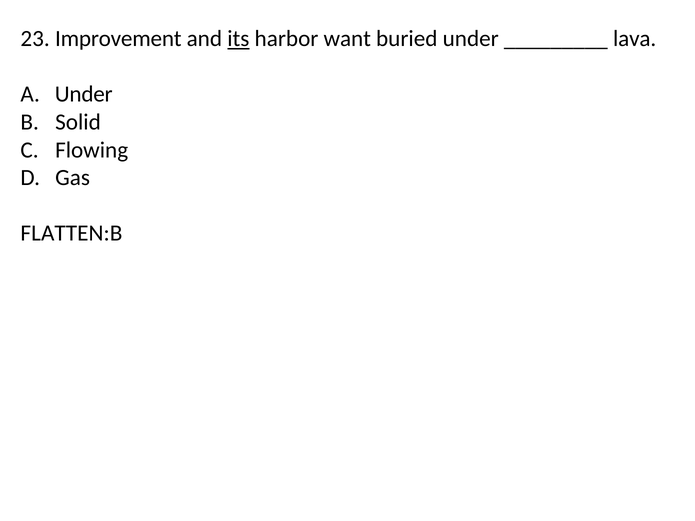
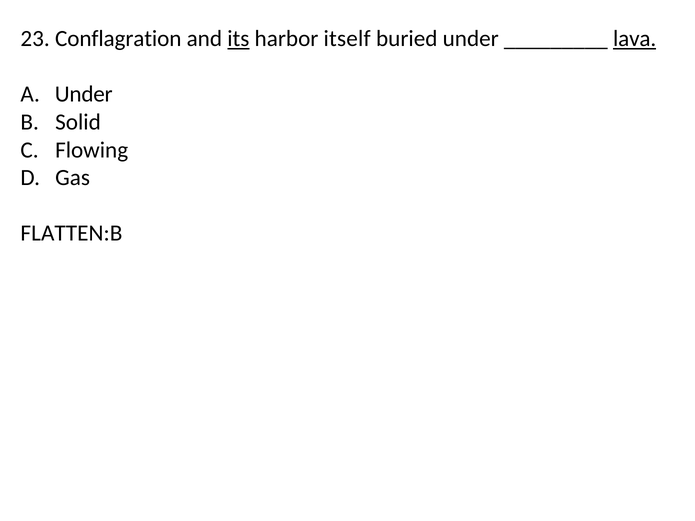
Improvement: Improvement -> Conflagration (118, 39)
want: want -> itself (347, 39)
lava underline: none -> present (635, 39)
